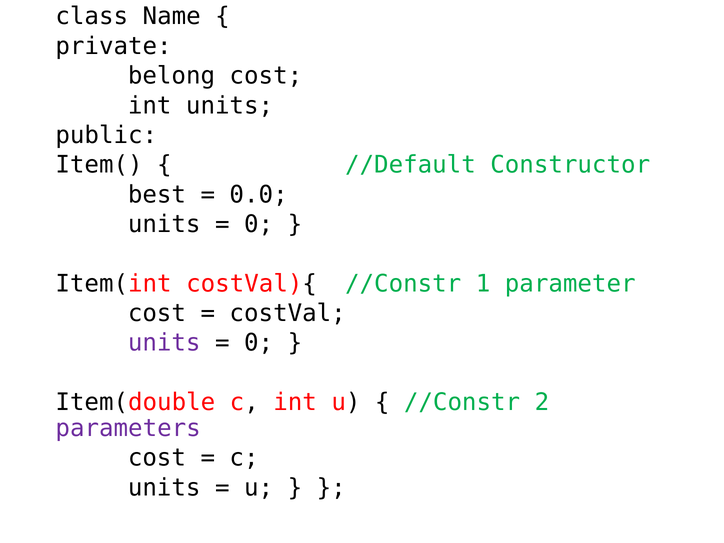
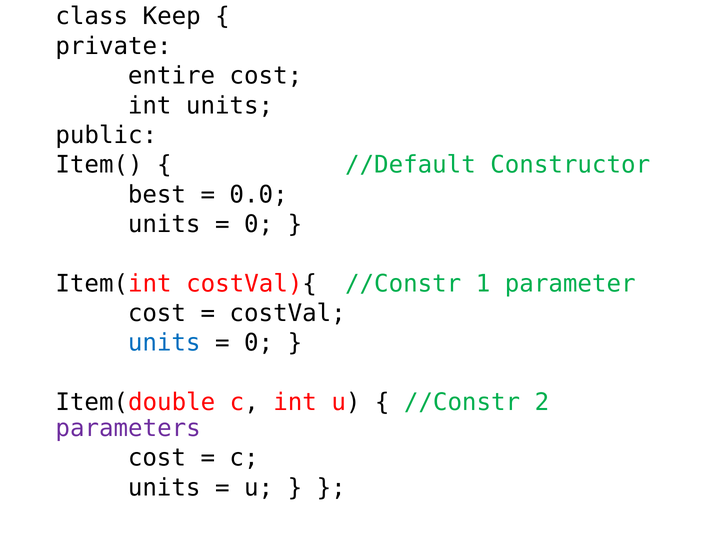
Name: Name -> Keep (172, 17)
belong: belong -> entire (171, 76)
units colour: purple -> blue (164, 343)
